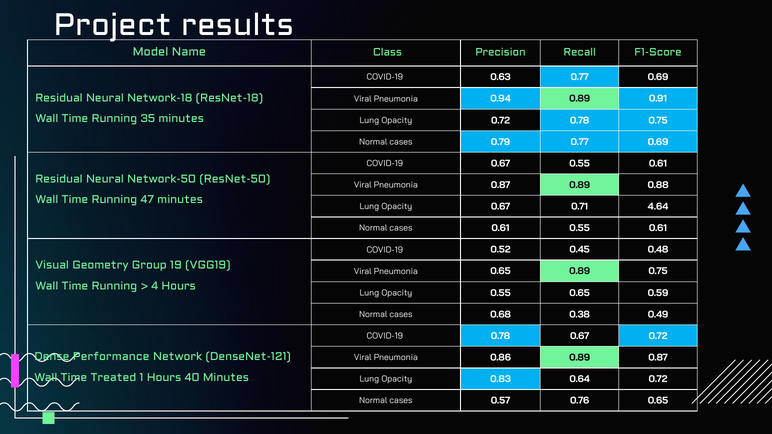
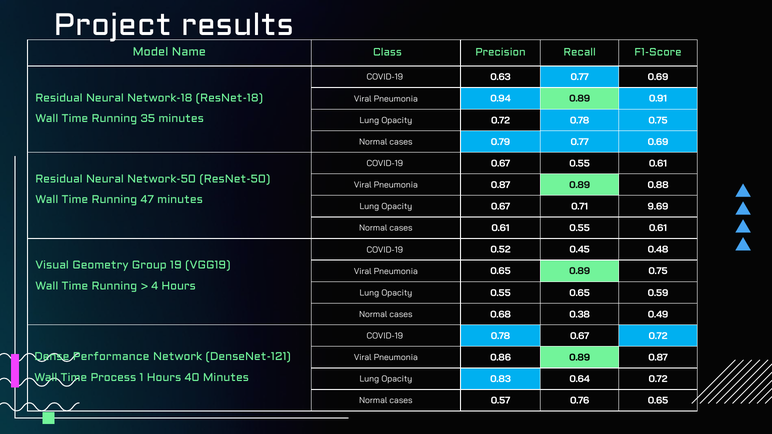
4.64: 4.64 -> 9.69 (658, 207)
Treated: Treated -> Process (113, 378)
